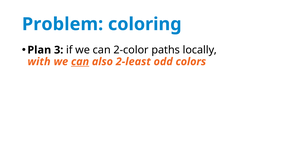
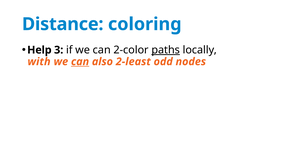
Problem: Problem -> Distance (63, 24)
Plan: Plan -> Help (39, 50)
paths underline: none -> present (166, 50)
colors: colors -> nodes (191, 62)
